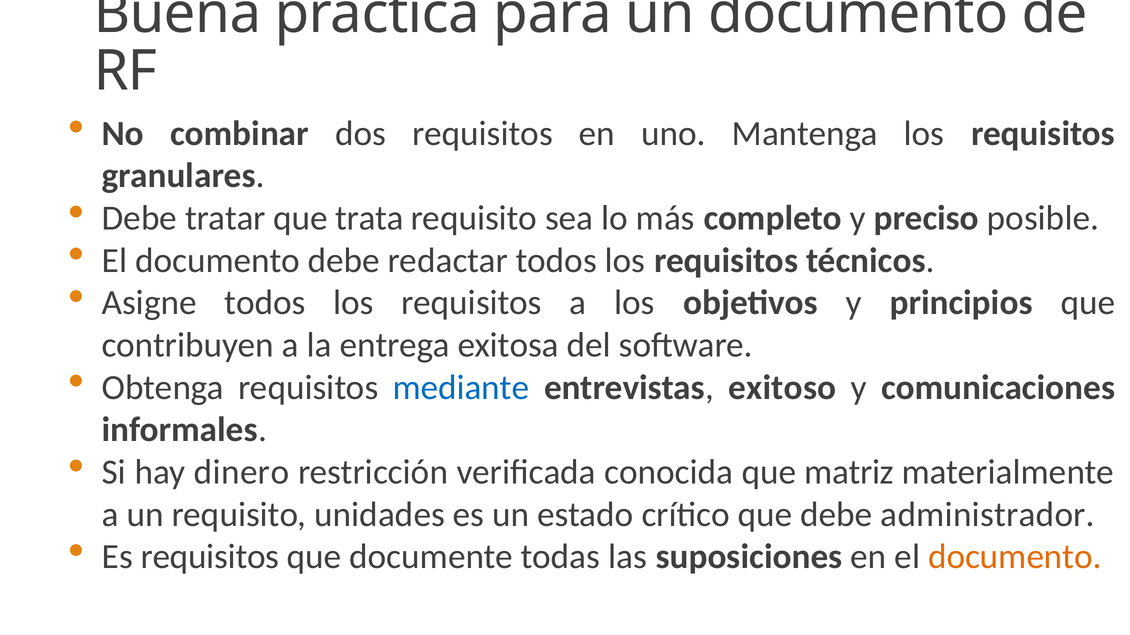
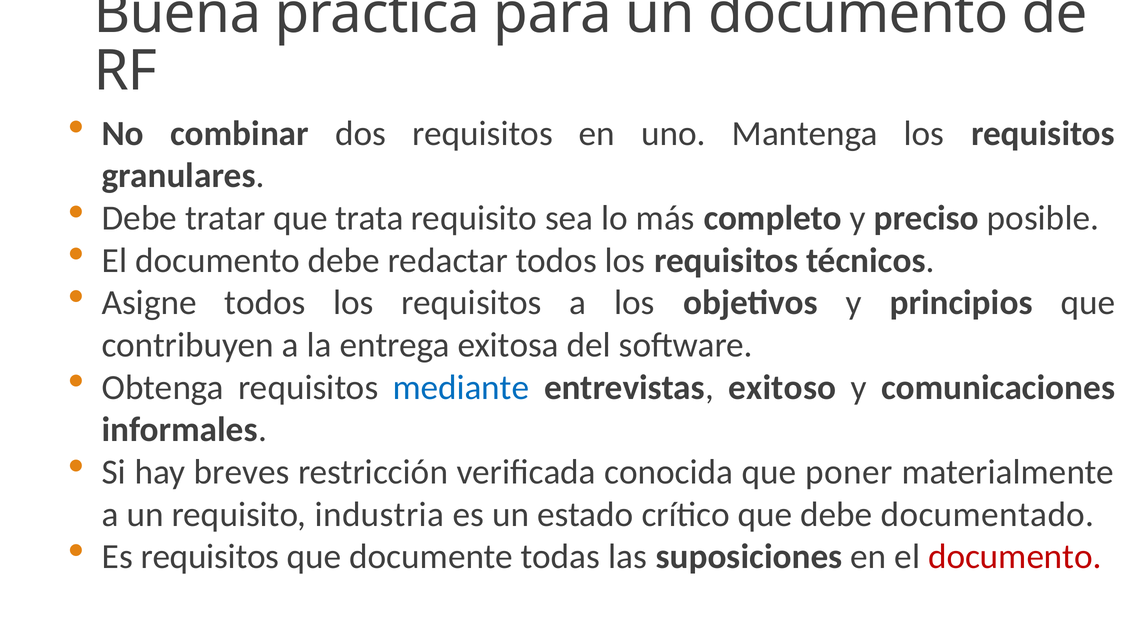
dinero: dinero -> breves (242, 473)
matriz: matriz -> poner (849, 473)
unidades: unidades -> industria (379, 515)
administrador: administrador -> documentado (988, 515)
documento colour: orange -> red (1015, 557)
